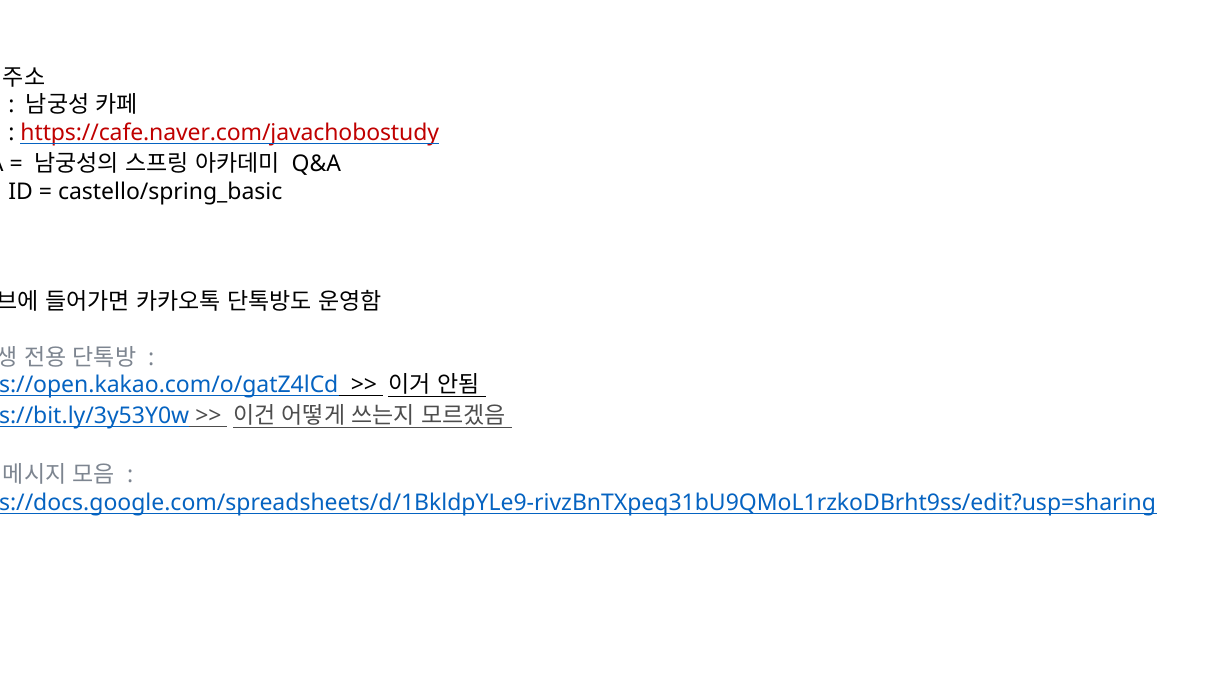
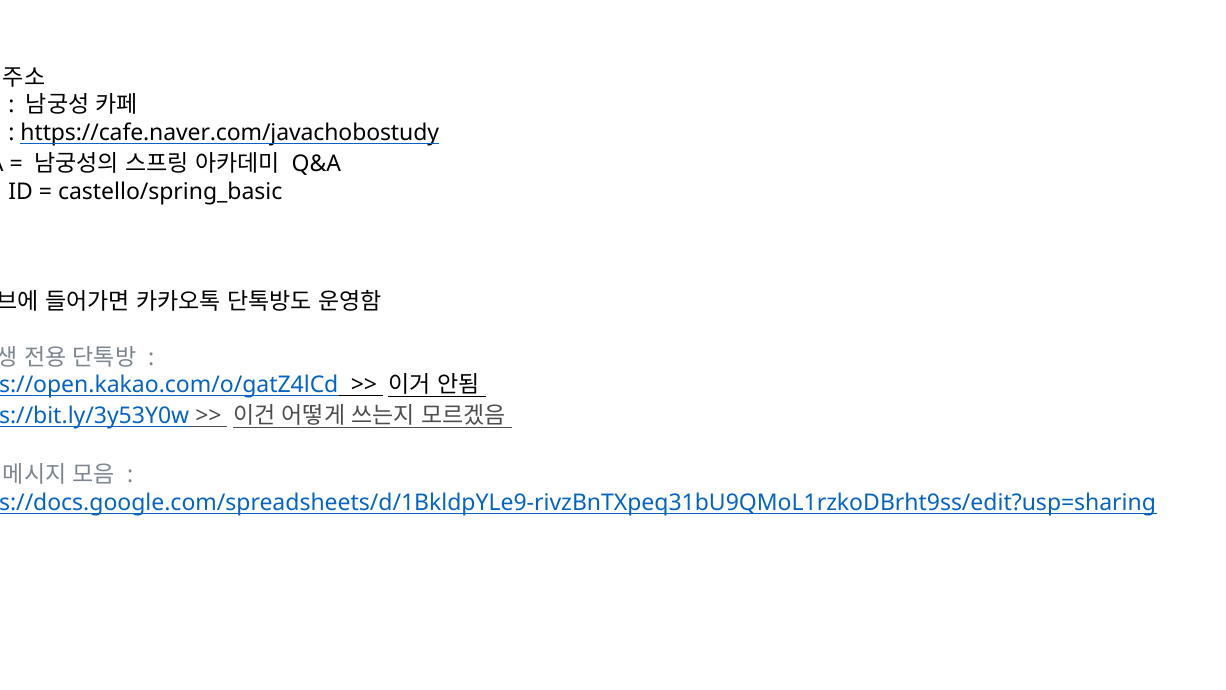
https://cafe.naver.com/javachobostudy colour: red -> black (230, 133)
